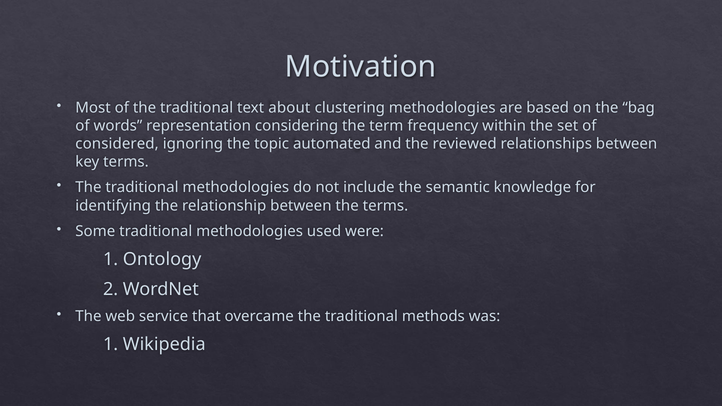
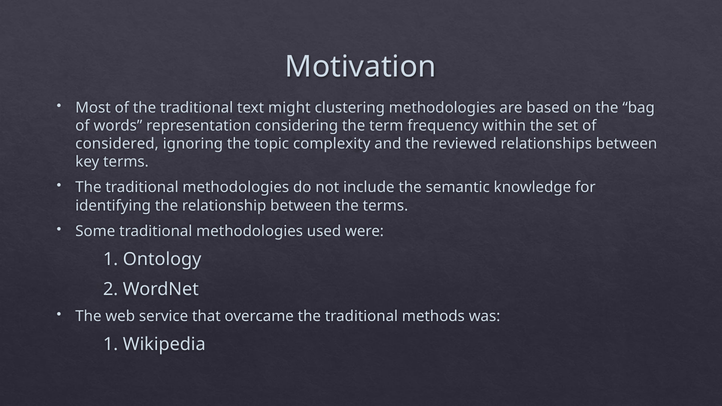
about: about -> might (289, 108)
automated: automated -> complexity (332, 144)
